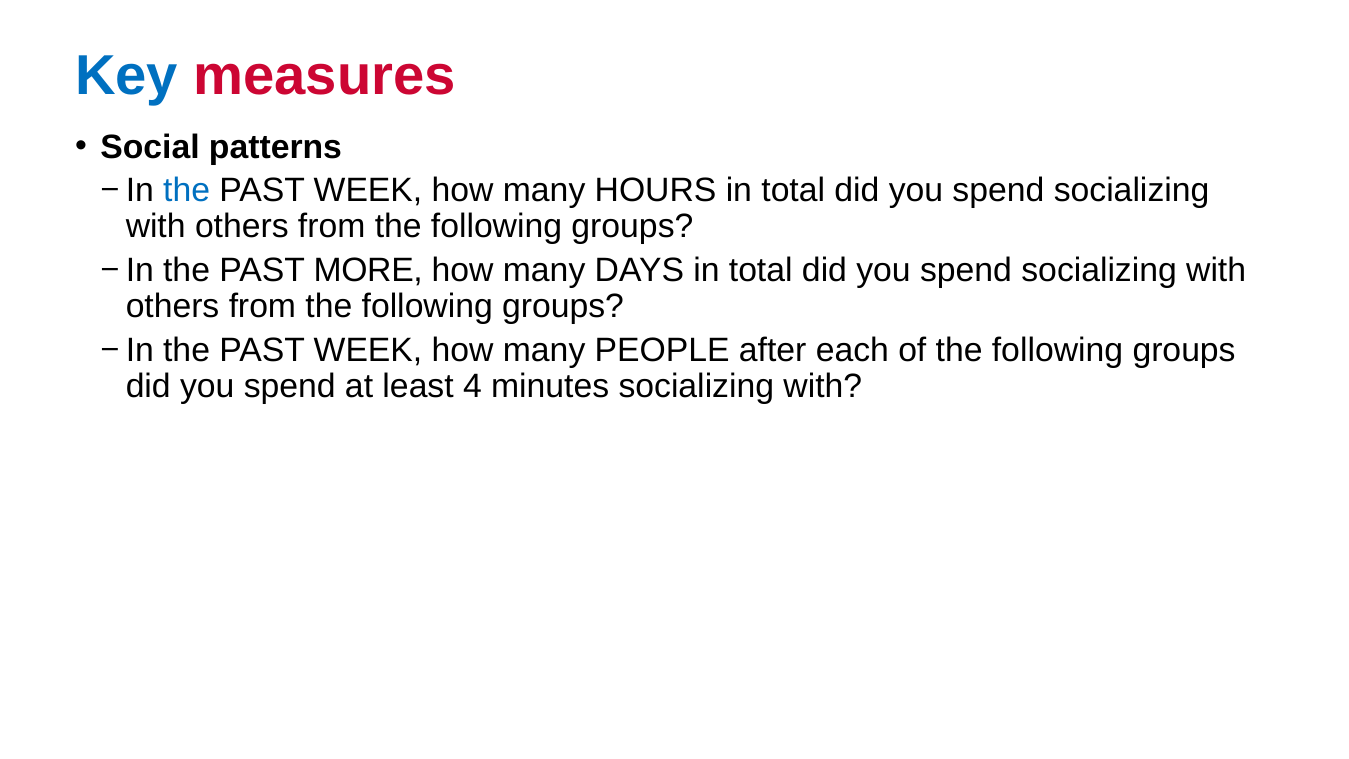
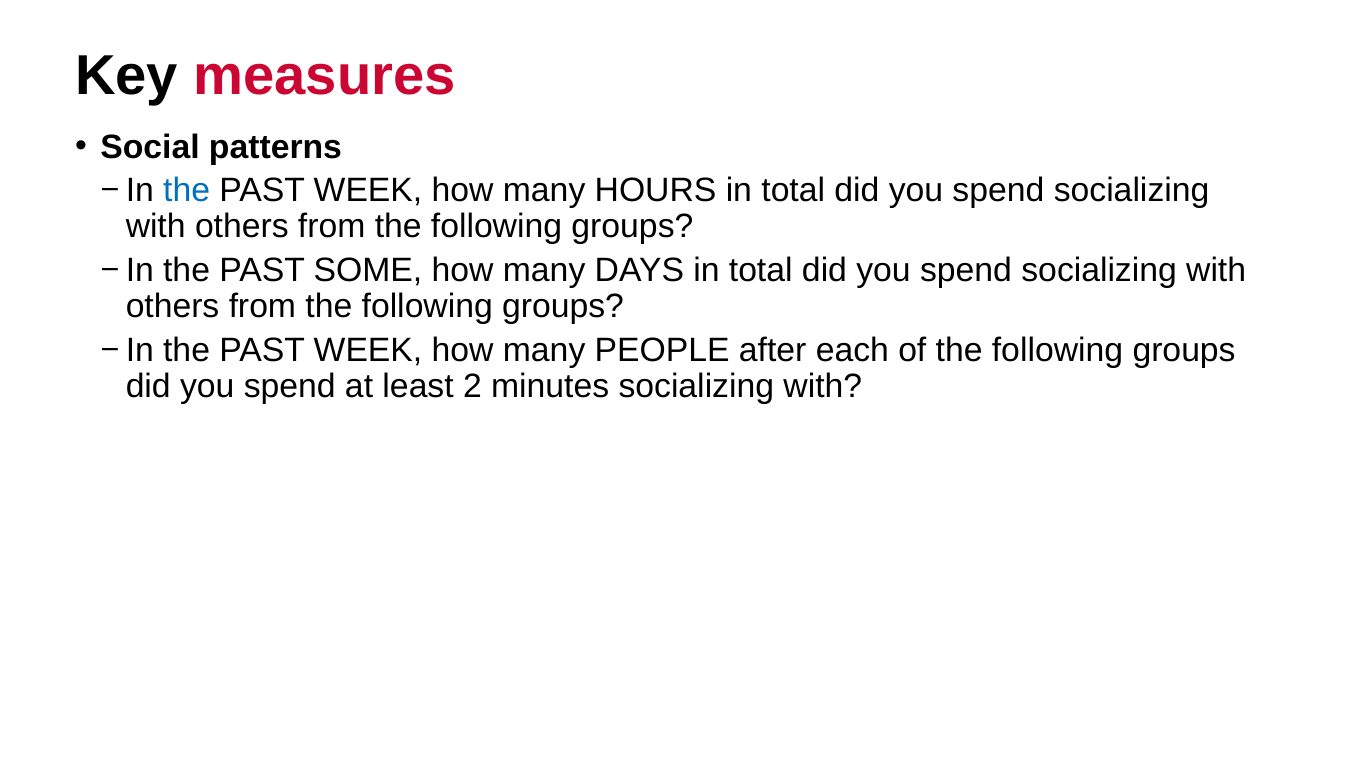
Key colour: blue -> black (127, 75)
MORE: MORE -> SOME (368, 270)
4: 4 -> 2 (472, 386)
